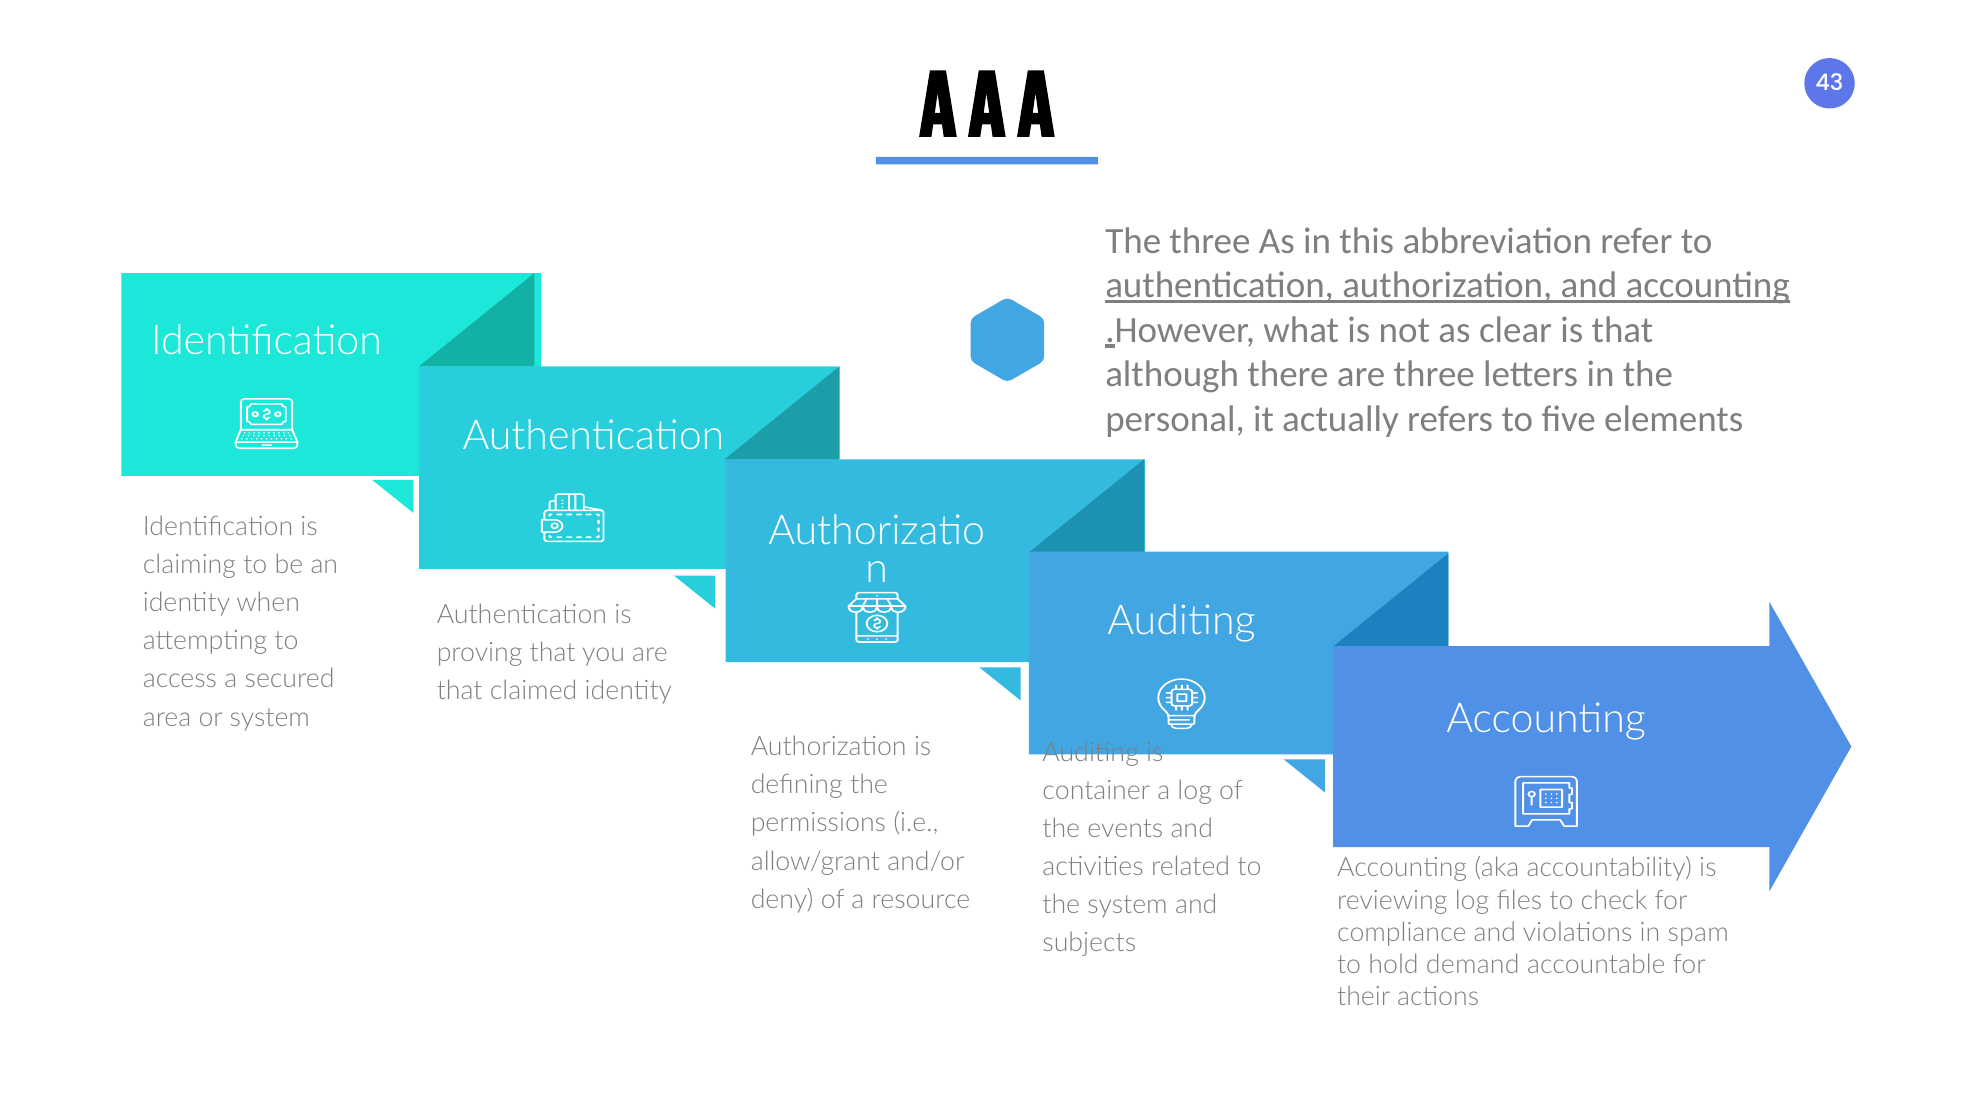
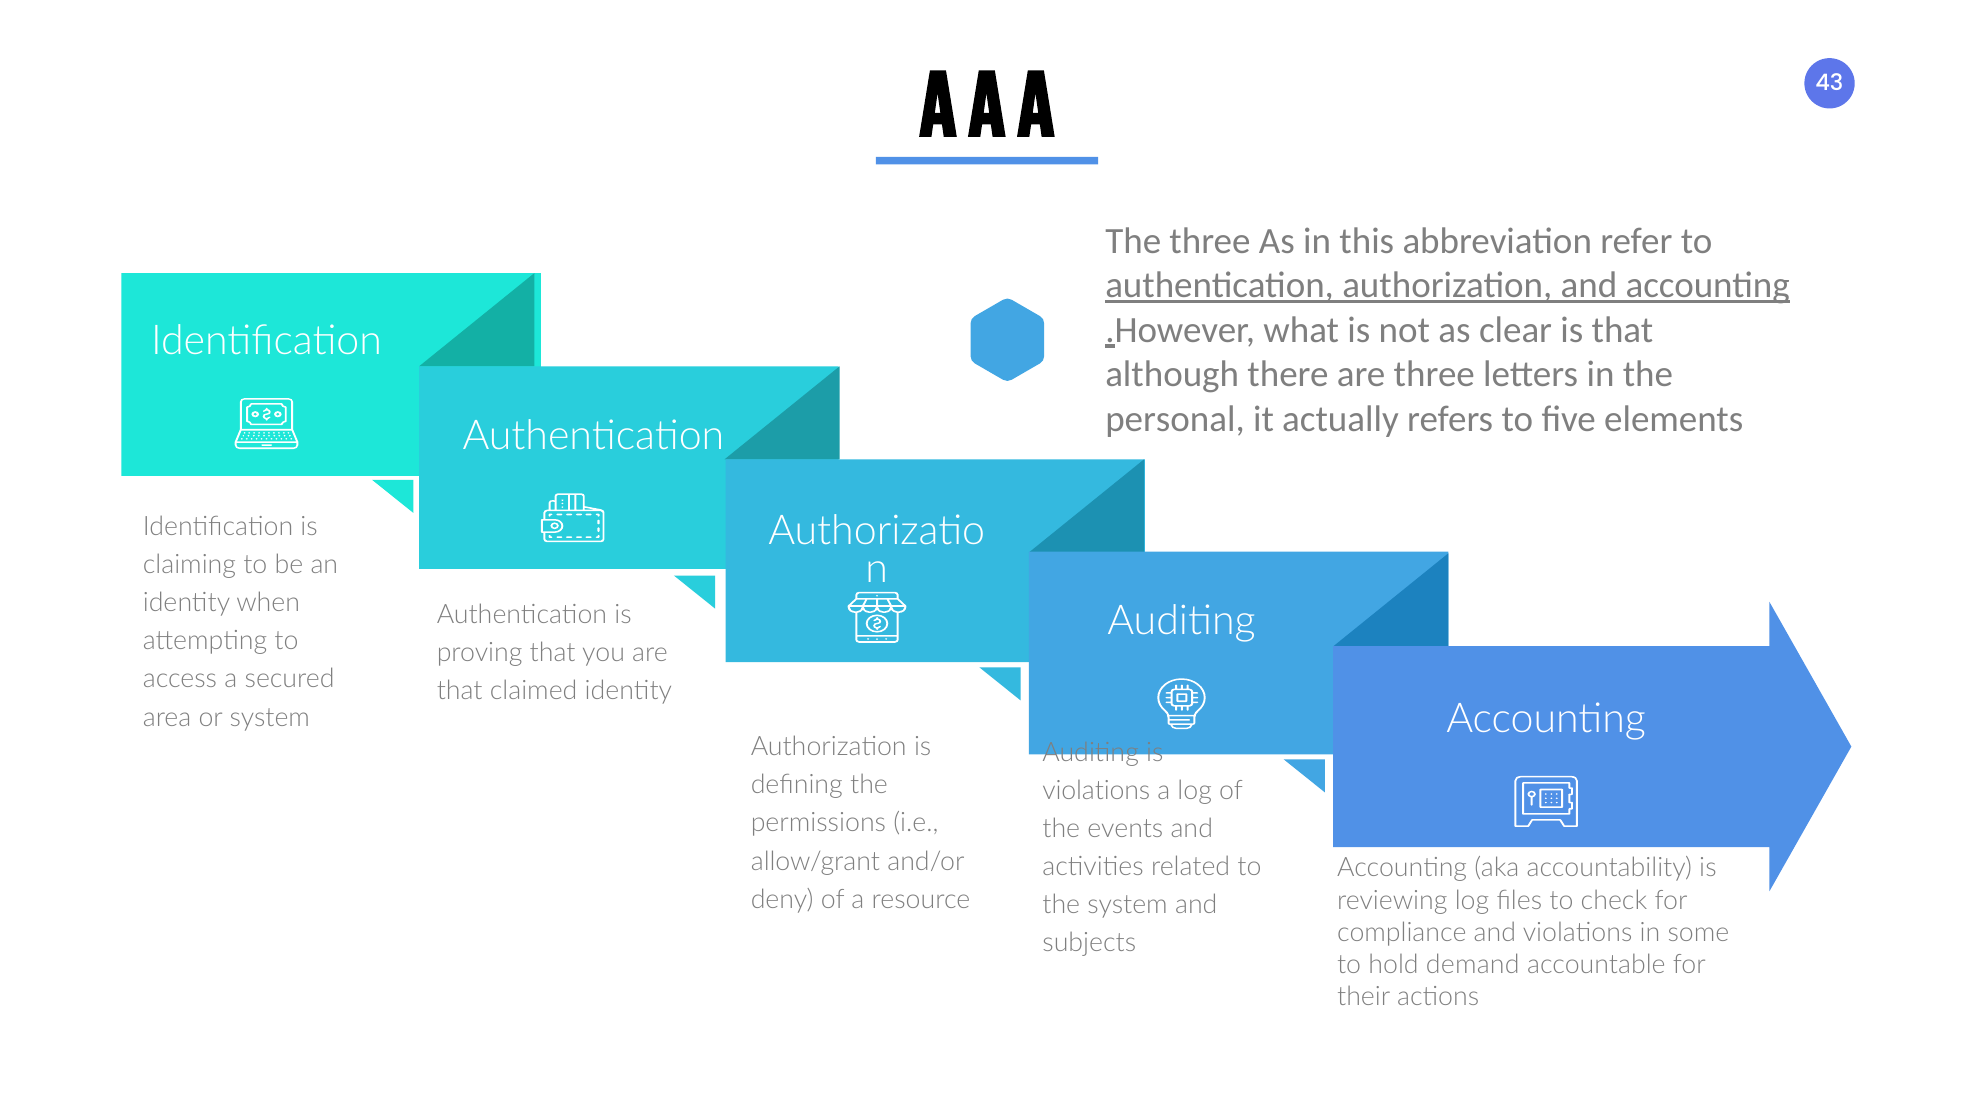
container: container -> violations (1096, 791)
spam: spam -> some (1698, 932)
